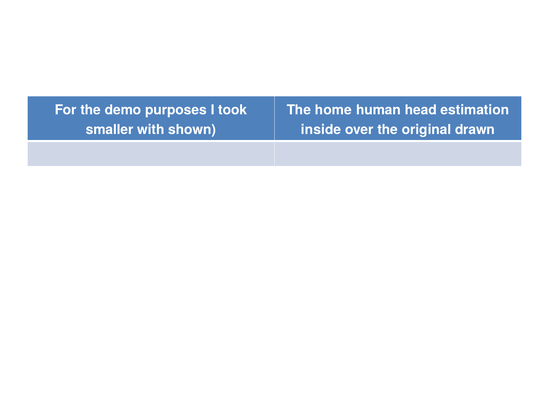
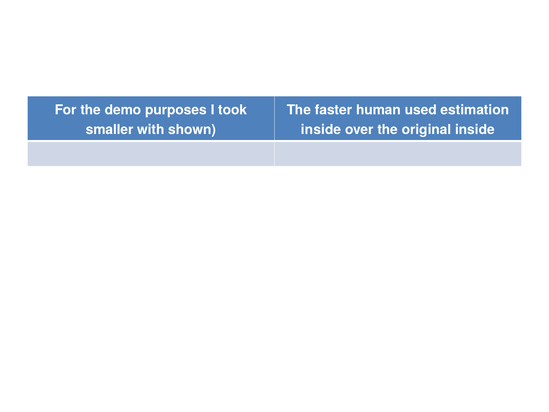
home: home -> faster (334, 110)
head: head -> used (421, 110)
original drawn: drawn -> inside (475, 129)
